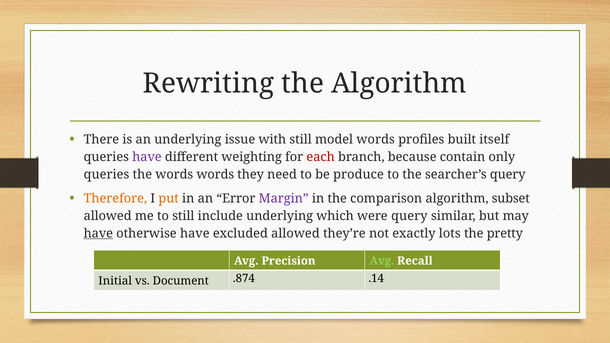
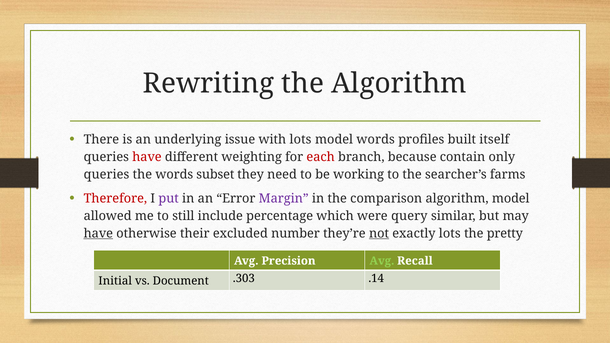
with still: still -> lots (301, 140)
have colour: purple -> red (147, 157)
words words: words -> subset (215, 174)
produce: produce -> working (359, 174)
searcher’s query: query -> farms (508, 174)
Therefore colour: orange -> red (115, 199)
put colour: orange -> purple (169, 199)
algorithm subset: subset -> model (511, 199)
include underlying: underlying -> percentage (280, 216)
otherwise have: have -> their (195, 233)
excluded allowed: allowed -> number (296, 233)
not underline: none -> present (379, 233)
.874: .874 -> .303 (244, 279)
